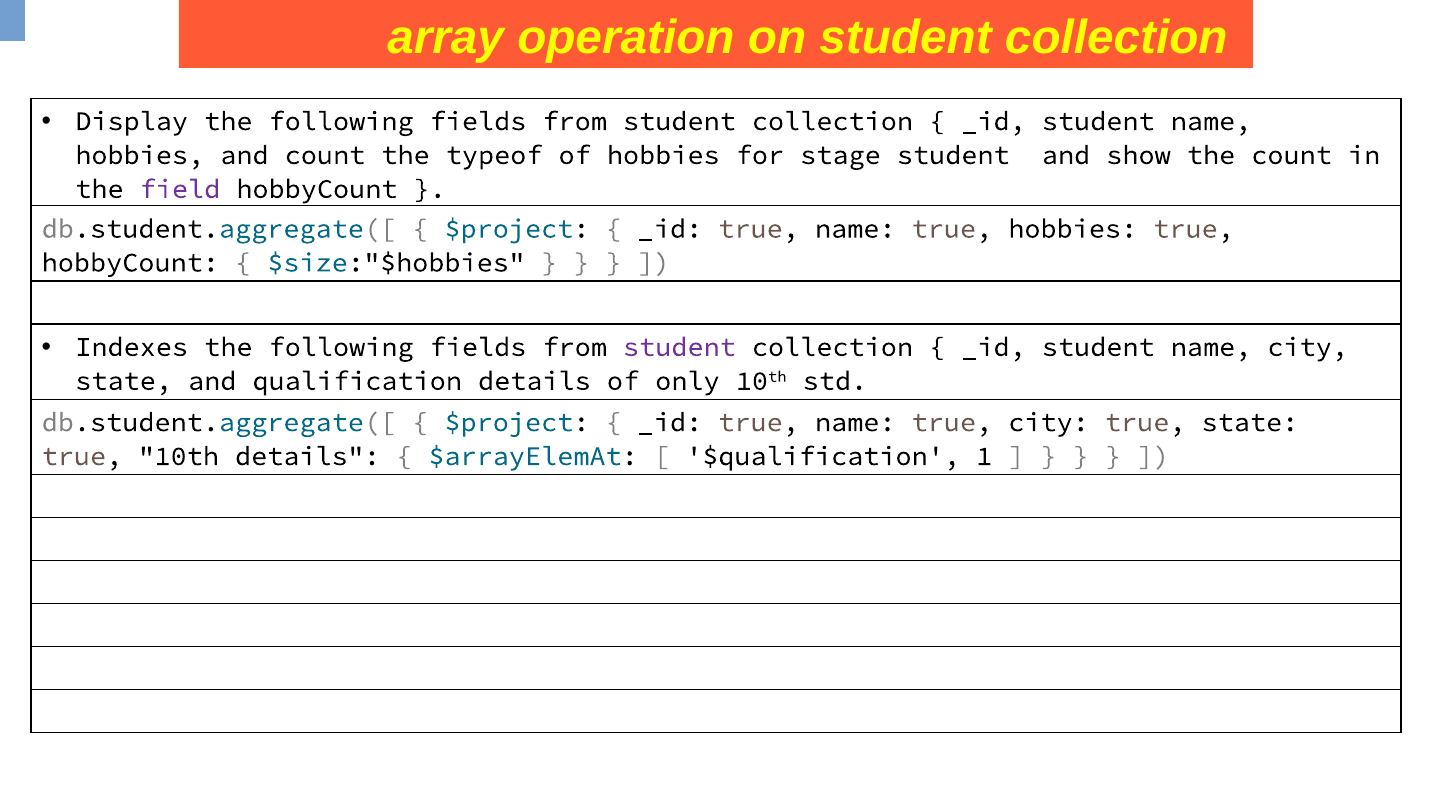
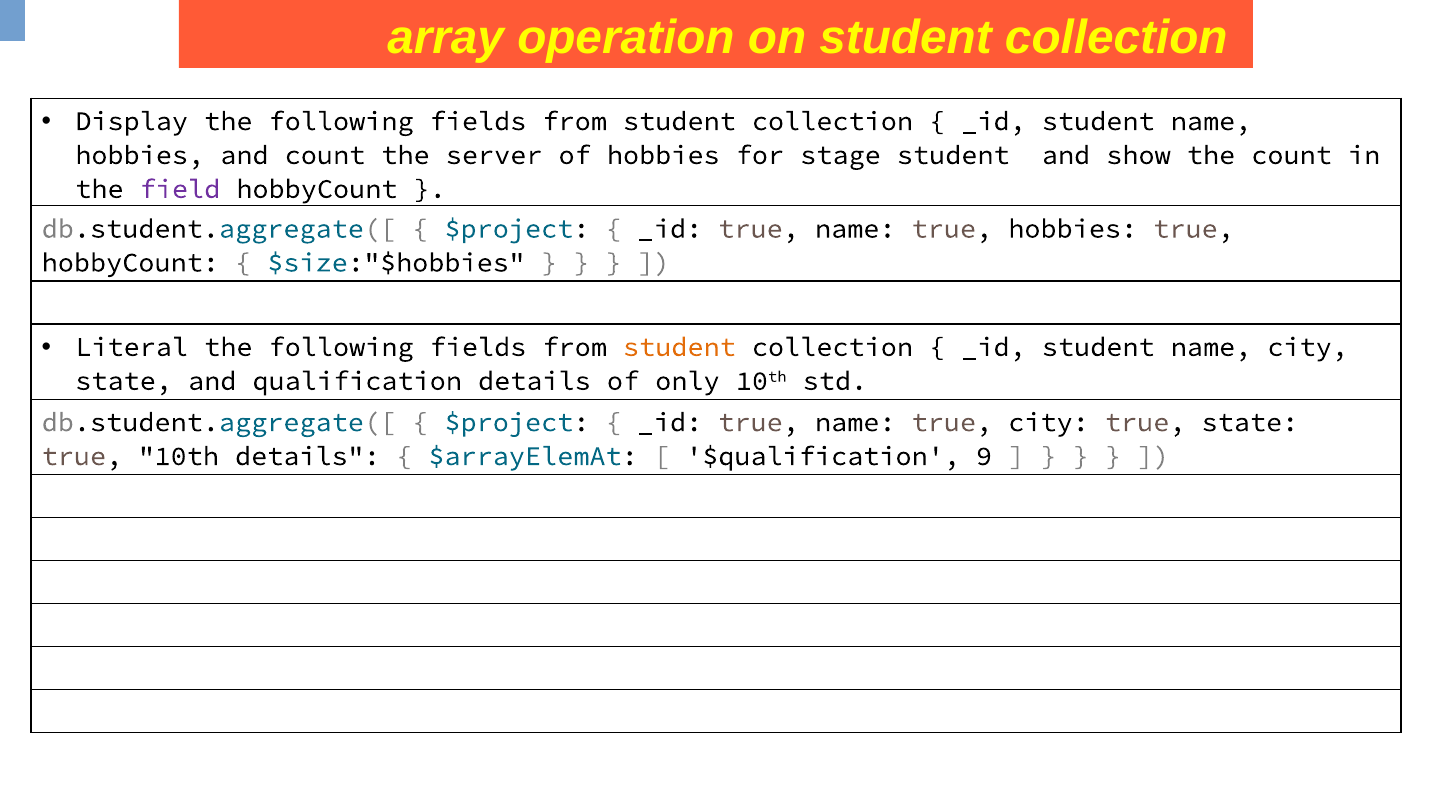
typeof: typeof -> server (494, 155)
Indexes: Indexes -> Literal (132, 347)
student colour: purple -> orange (679, 347)
1: 1 -> 9 (984, 456)
